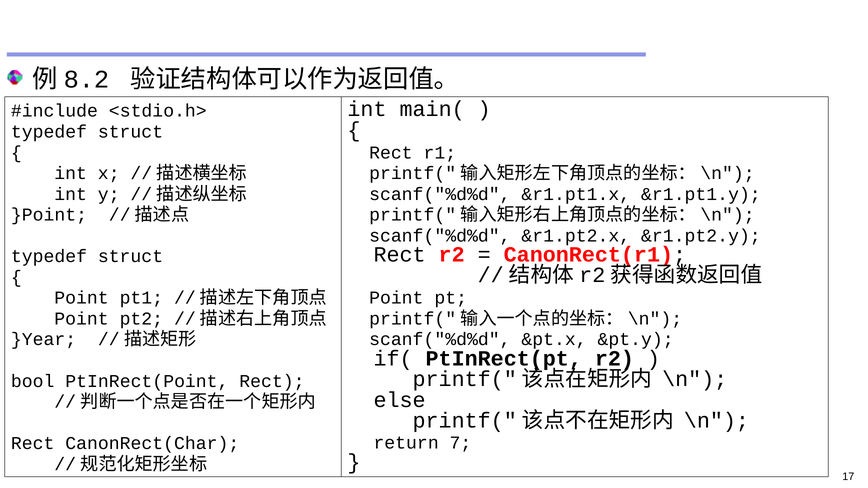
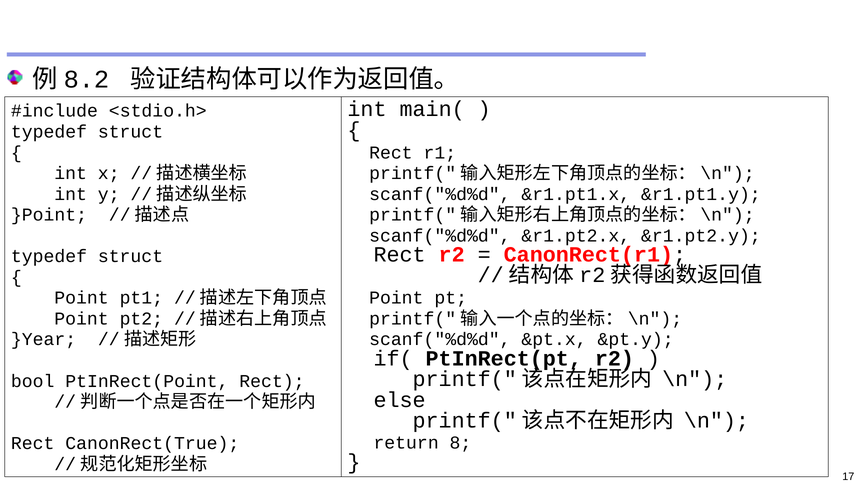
7: 7 -> 8 (460, 443)
CanonRect(Char: CanonRect(Char -> CanonRect(True (152, 444)
